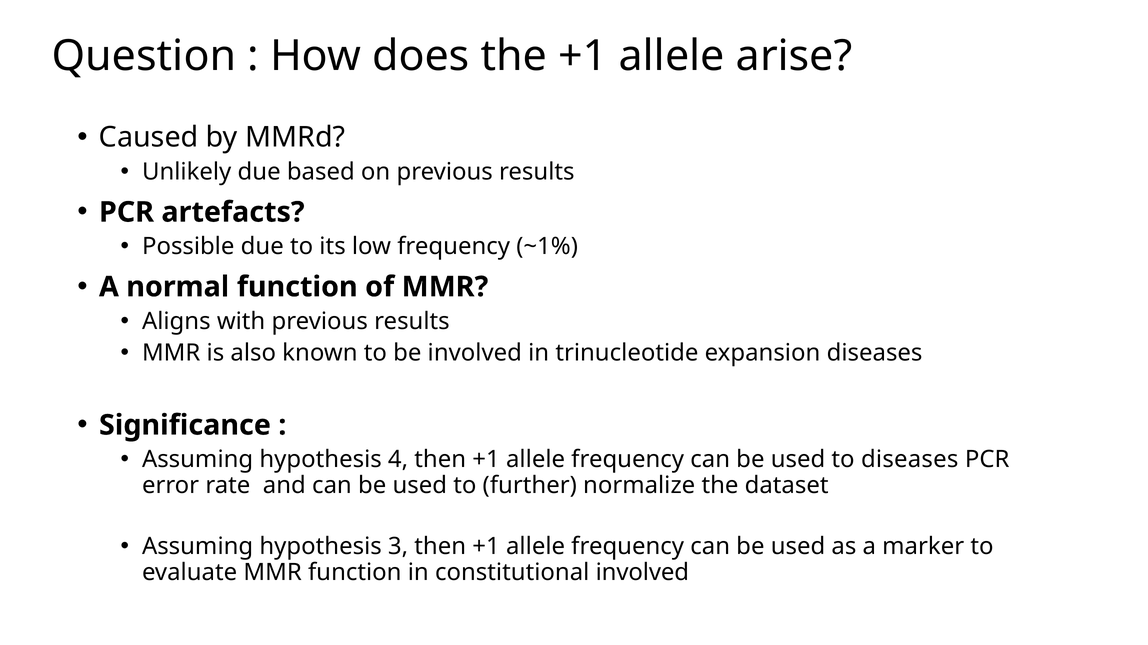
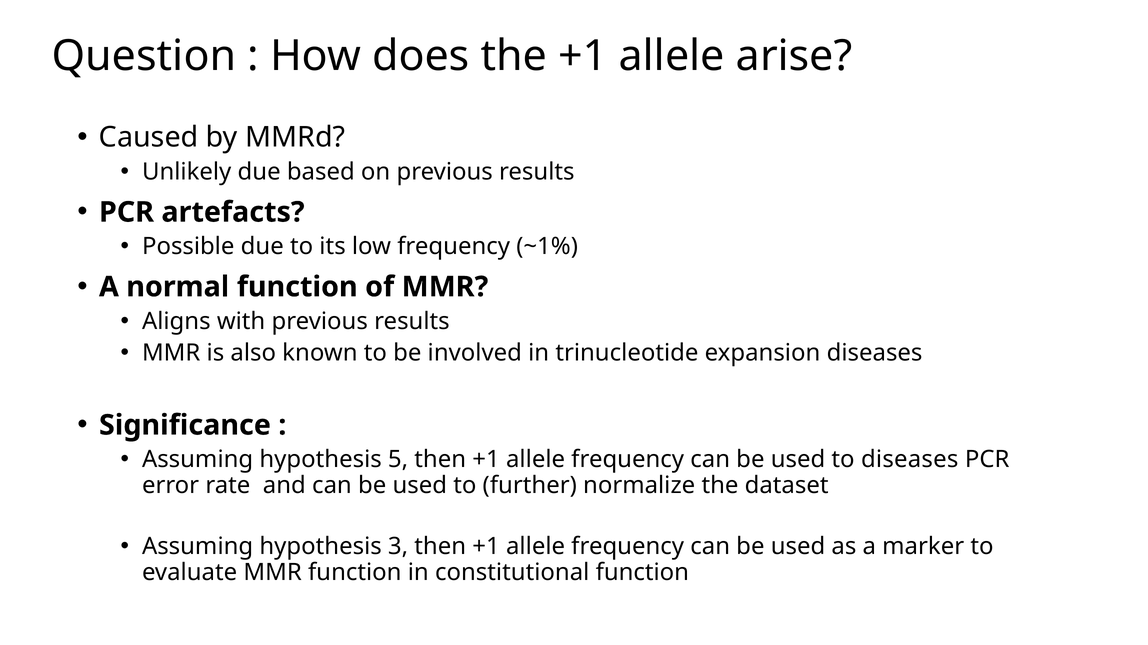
4: 4 -> 5 (398, 460)
constitutional involved: involved -> function (642, 573)
